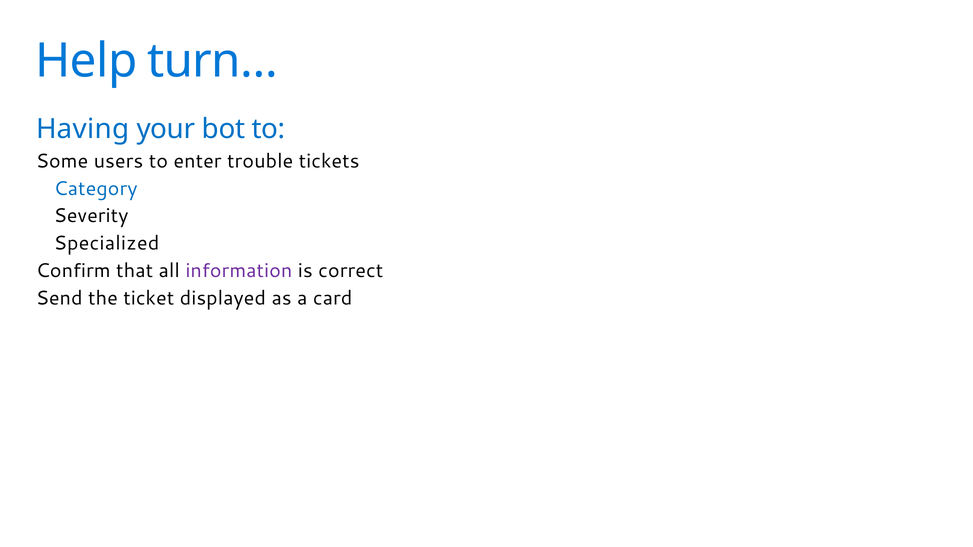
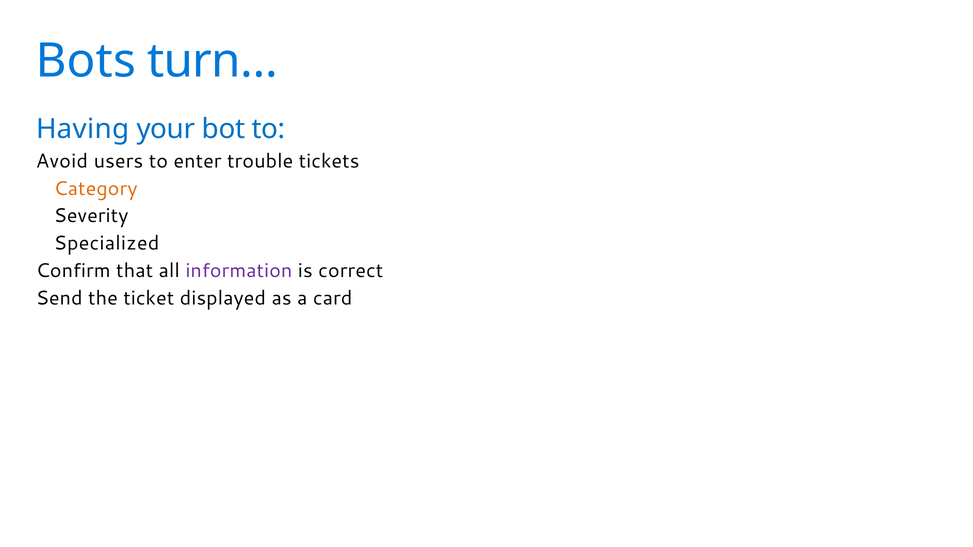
Help: Help -> Bots (86, 61)
Some: Some -> Avoid (62, 161)
Category colour: blue -> orange (96, 189)
